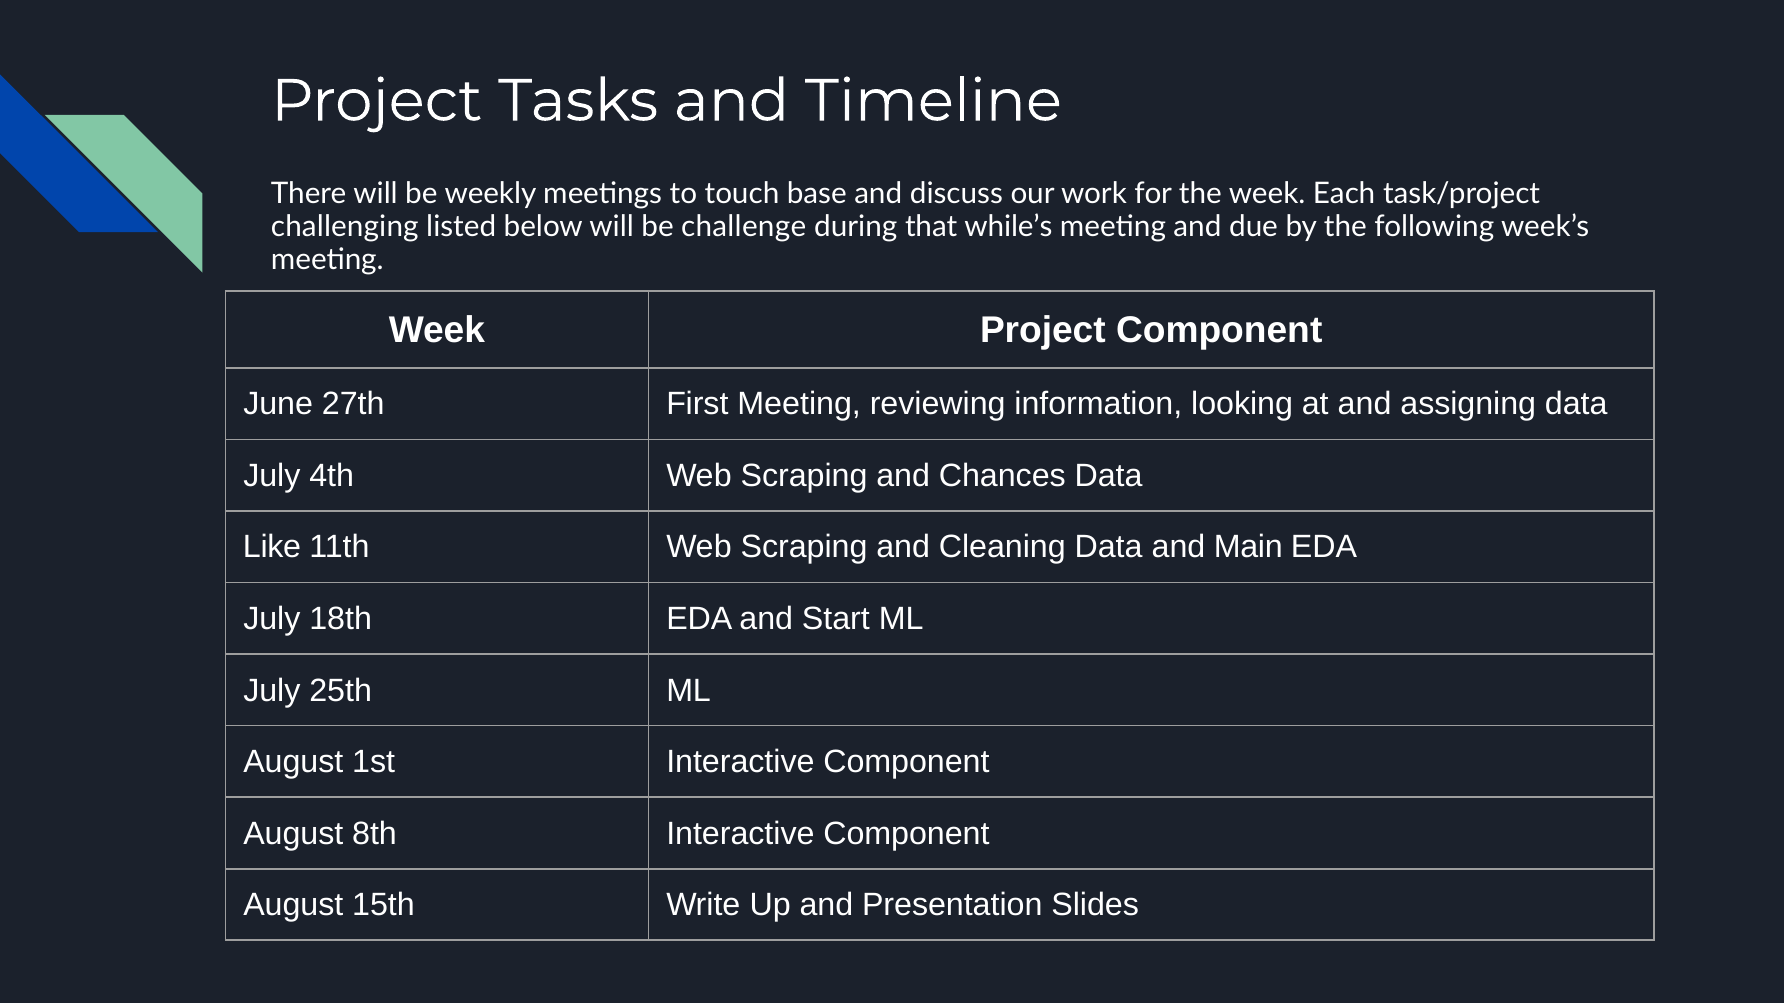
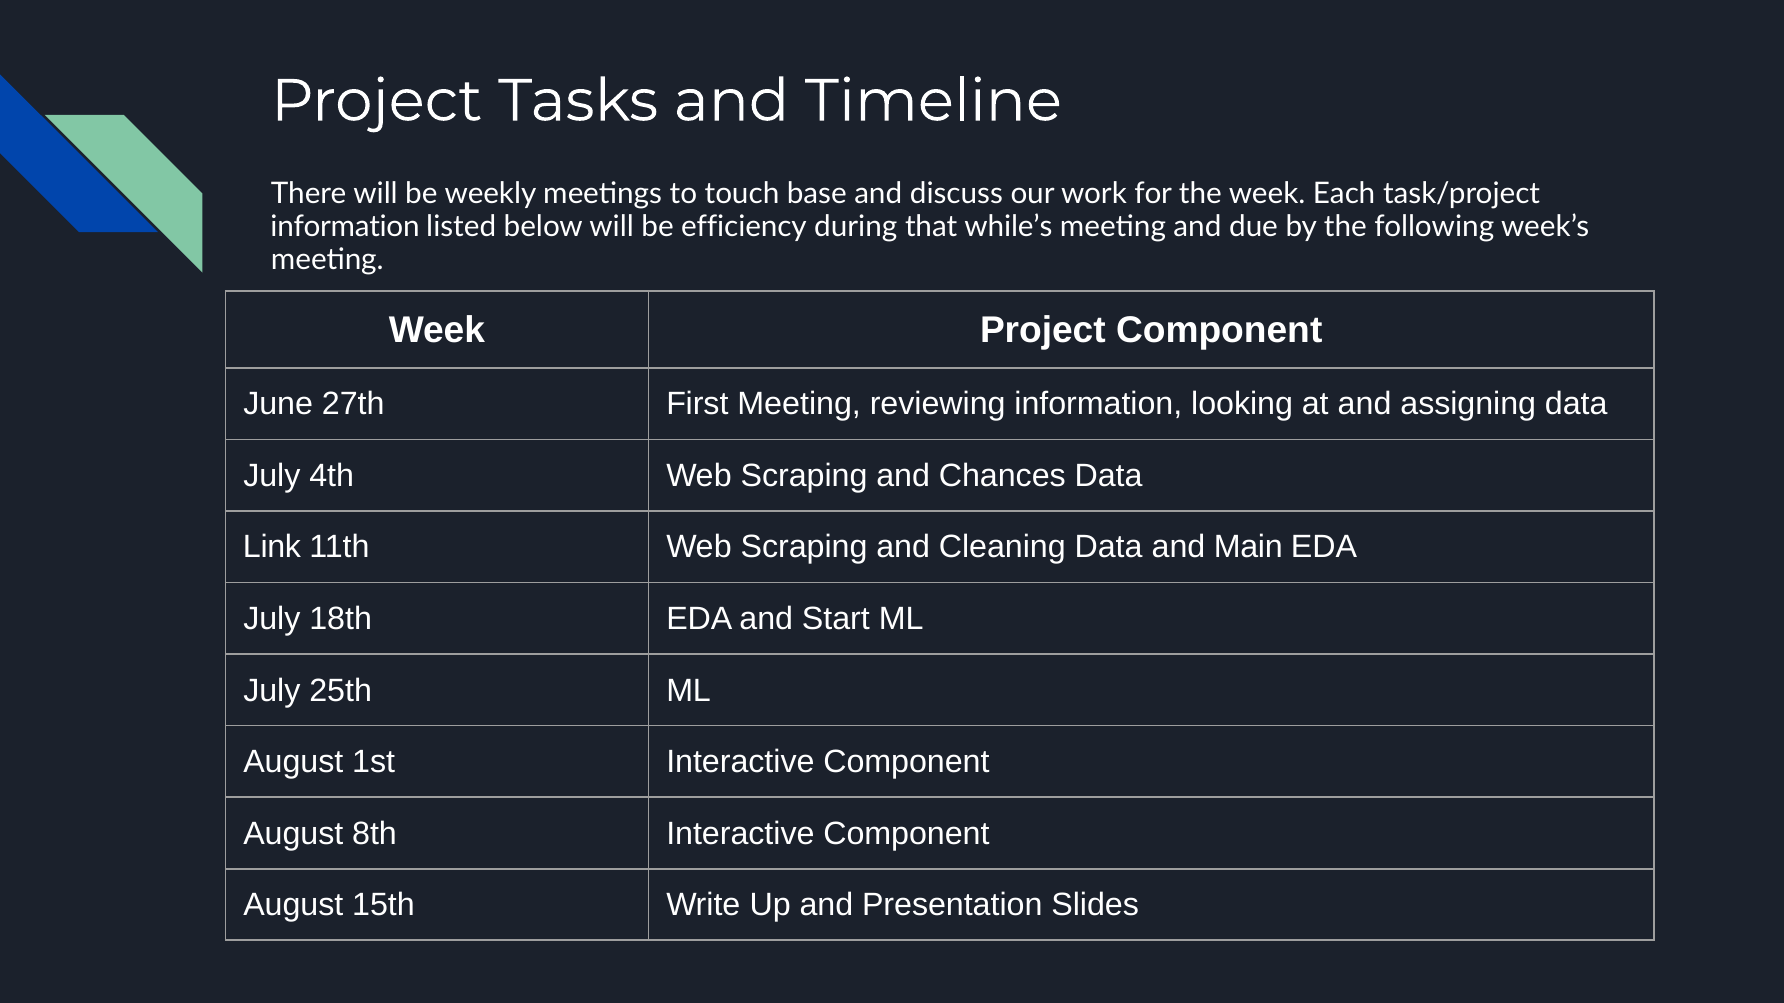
challenging: challenging -> information (345, 227)
challenge: challenge -> efficiency (744, 227)
Like: Like -> Link (272, 548)
